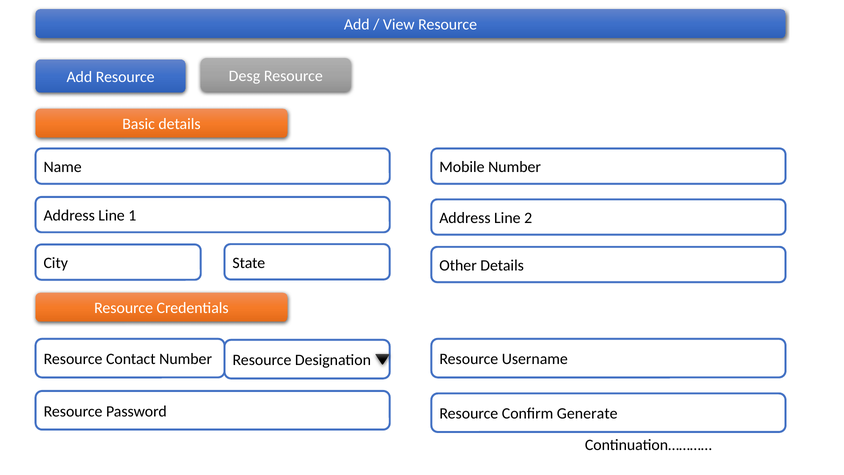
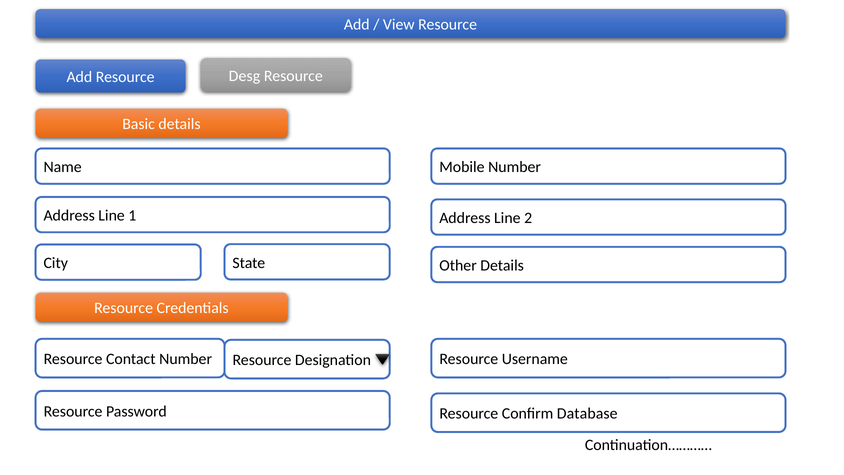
Generate: Generate -> Database (587, 414)
